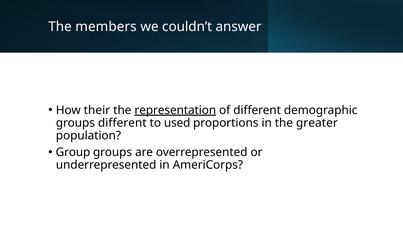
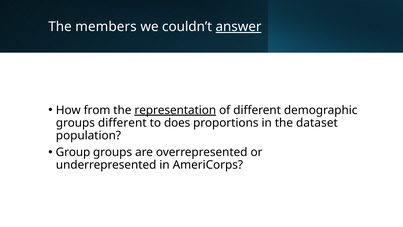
answer underline: none -> present (239, 27)
their: their -> from (97, 110)
used: used -> does (177, 123)
greater: greater -> dataset (317, 123)
